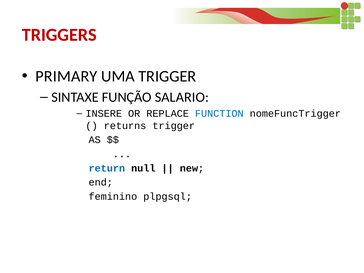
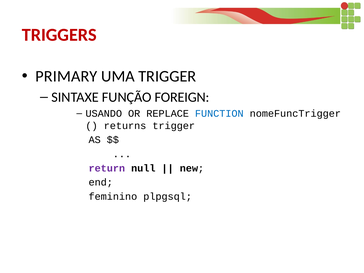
SALARIO: SALARIO -> FOREIGN (182, 97)
INSERE: INSERE -> USANDO (104, 114)
return colour: blue -> purple (107, 168)
